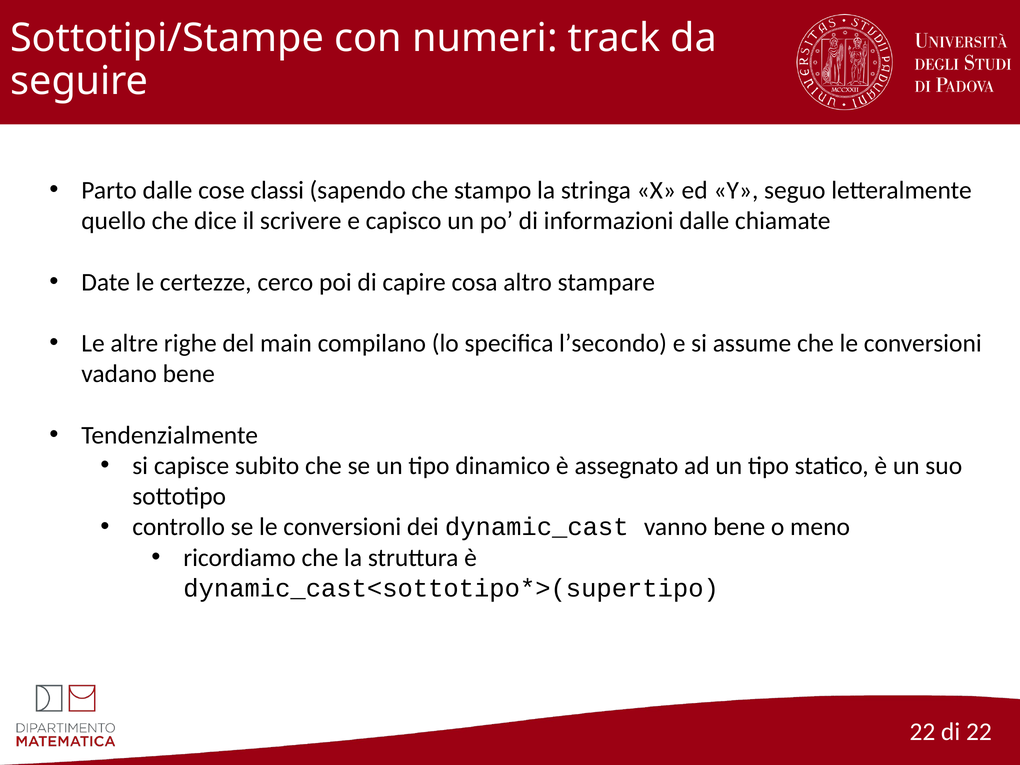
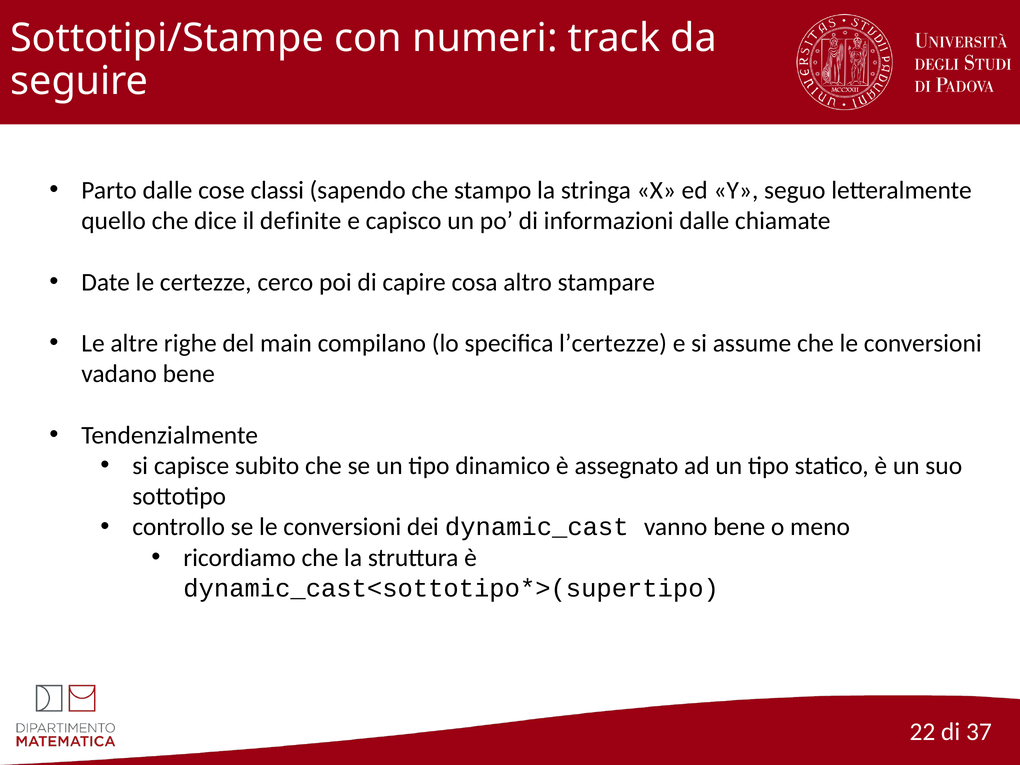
scrivere: scrivere -> definite (301, 221)
l’secondo: l’secondo -> l’certezze (613, 343)
di 22: 22 -> 37 (979, 732)
